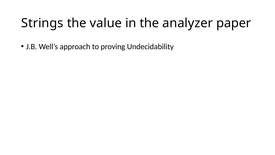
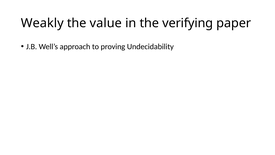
Strings: Strings -> Weakly (42, 23)
analyzer: analyzer -> verifying (188, 23)
